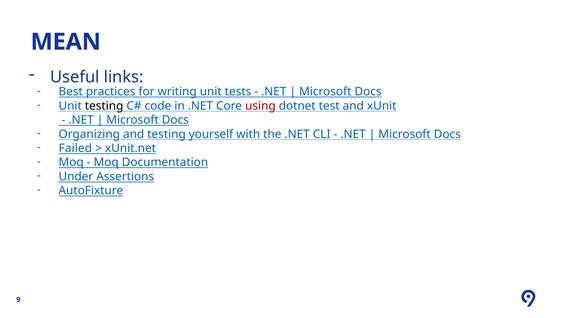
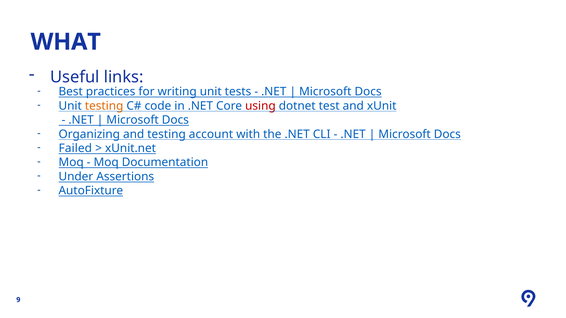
MEAN: MEAN -> WHAT (66, 42)
testing colour: black -> orange (104, 106)
yourself: yourself -> account (211, 134)
